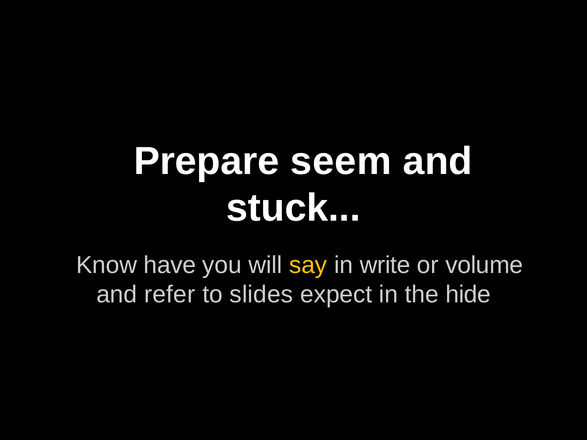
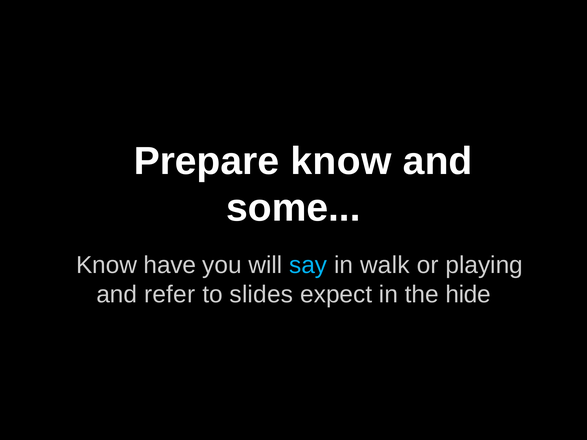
Prepare seem: seem -> know (341, 161)
stuck: stuck -> some (293, 208)
say colour: yellow -> light blue (308, 265)
write: write -> walk (385, 265)
volume: volume -> playing (484, 265)
